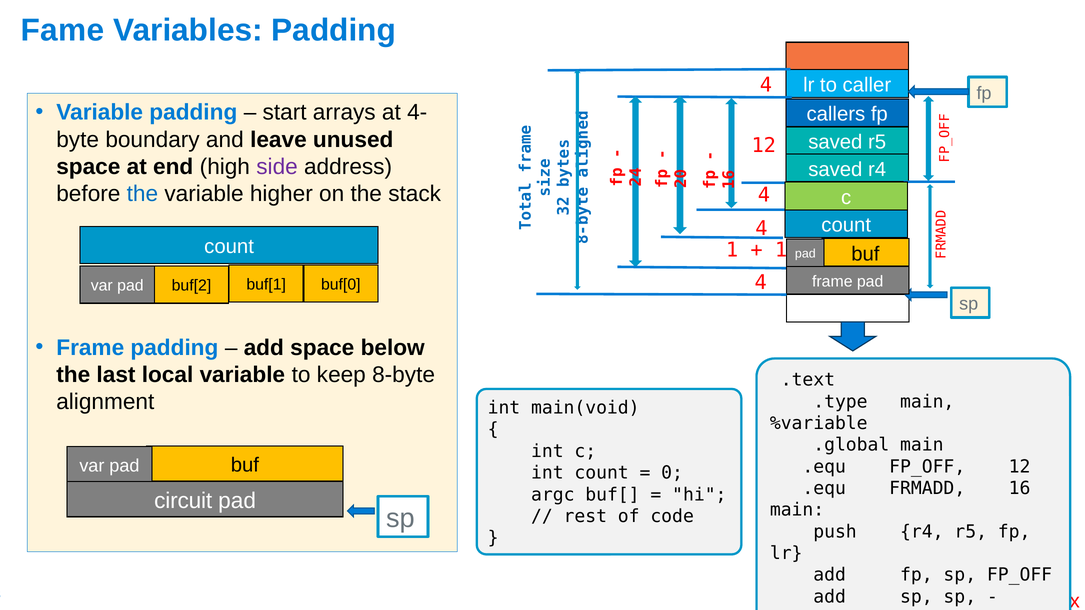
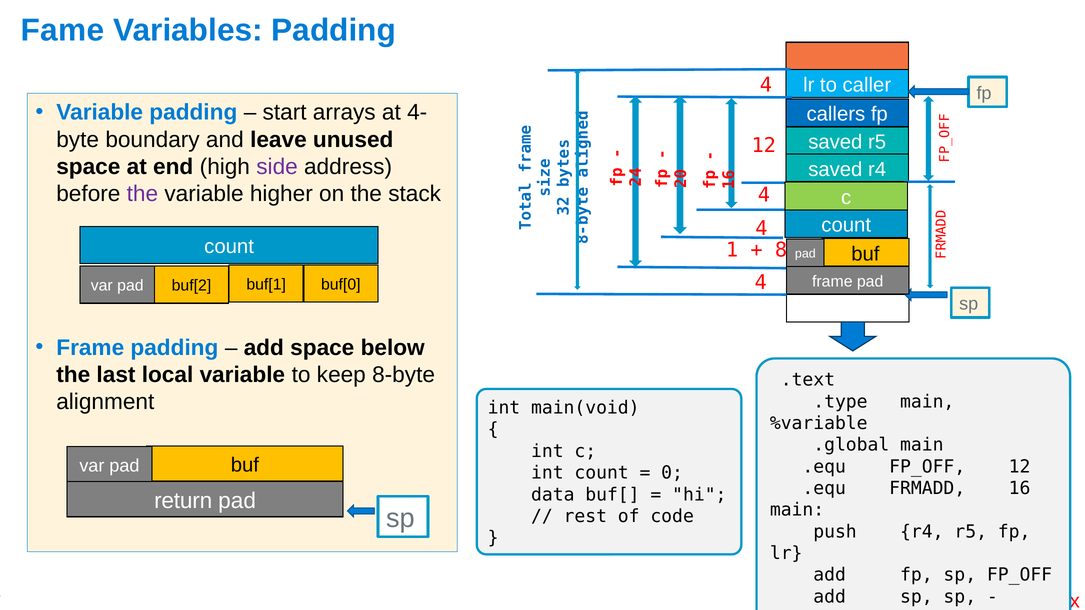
the colour: blue -> purple (142, 194)
1: 1 -> 8 (781, 250)
argc: argc -> data (553, 495)
circuit: circuit -> return (183, 501)
